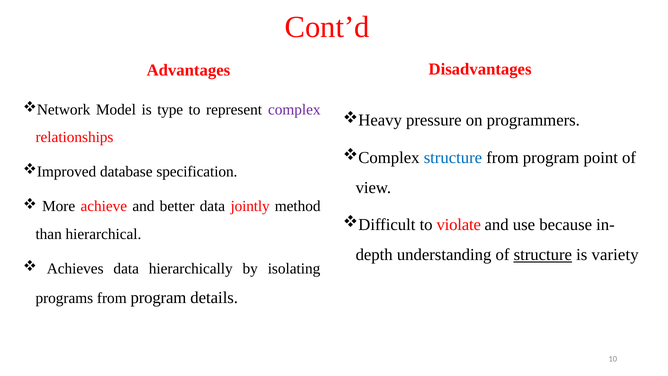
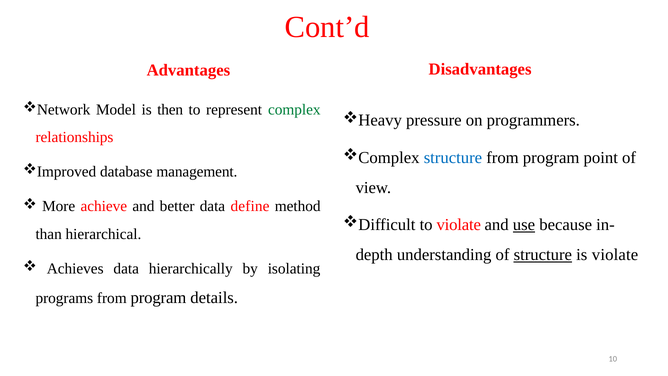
type: type -> then (170, 110)
complex colour: purple -> green (294, 110)
specification: specification -> management (197, 172)
jointly: jointly -> define (250, 206)
use underline: none -> present (524, 224)
is variety: variety -> violate (615, 255)
